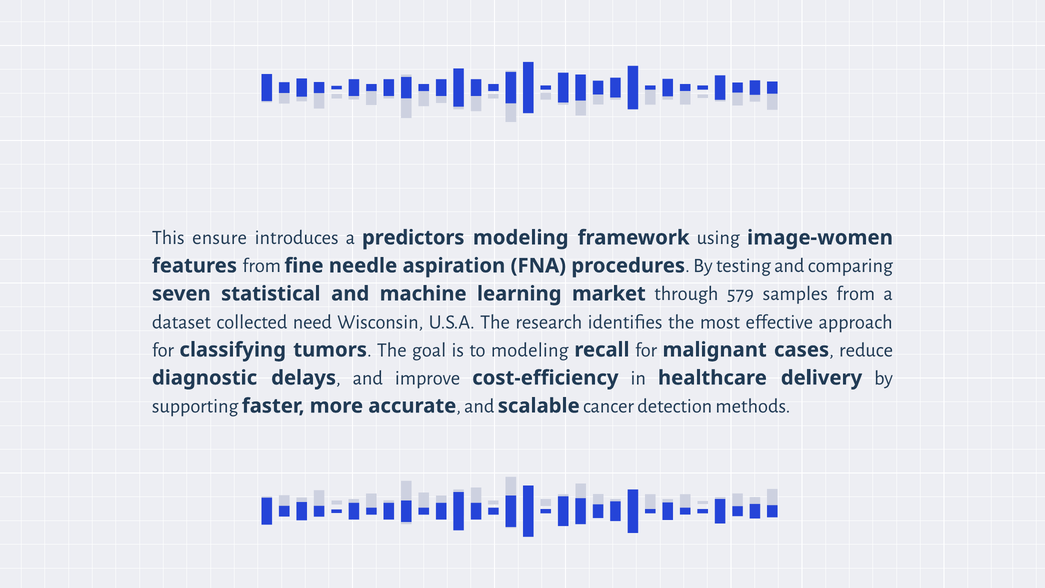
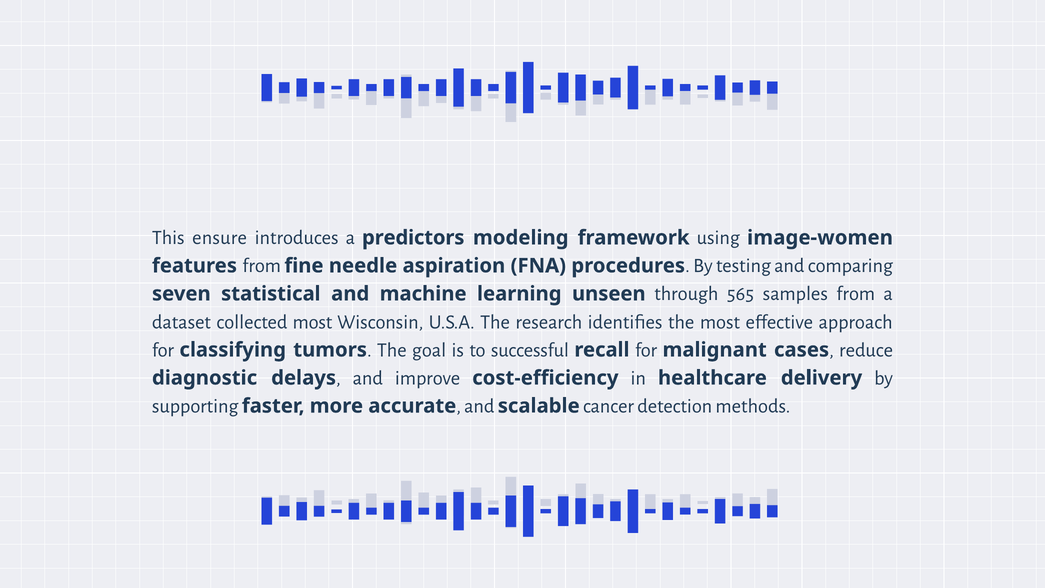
market: market -> unseen (609, 294)
579: 579 -> 565 (740, 294)
collected need: need -> most (312, 322)
to modeling: modeling -> successful (530, 350)
